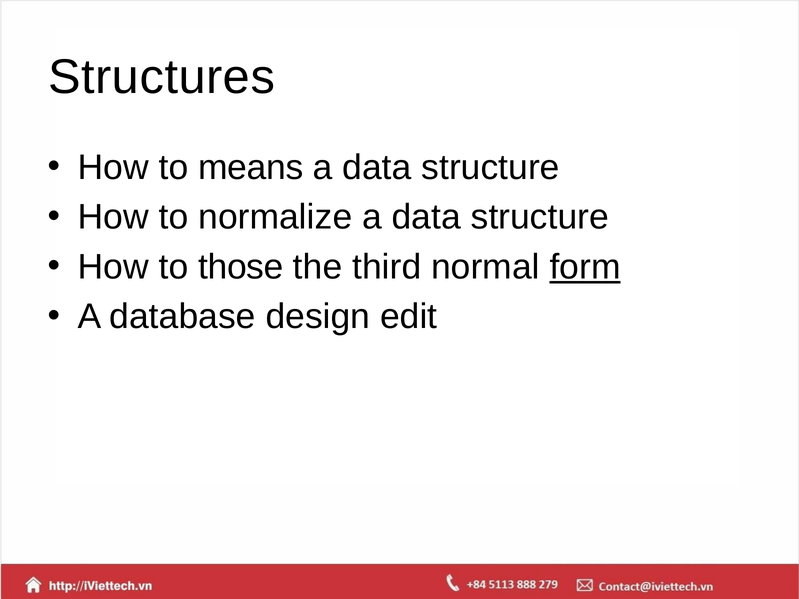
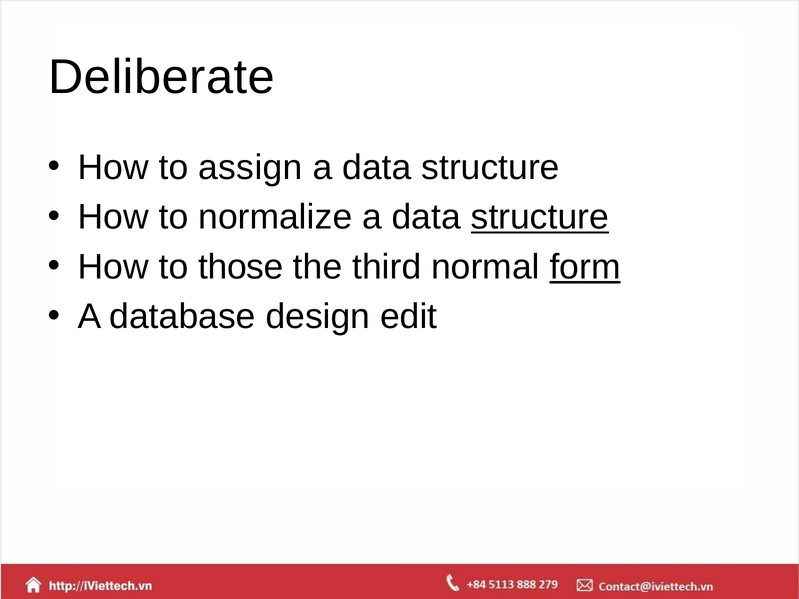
Structures: Structures -> Deliberate (162, 77)
means: means -> assign (250, 168)
structure underline: none -> present (540, 217)
